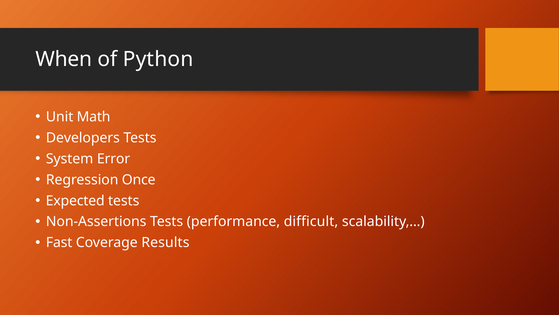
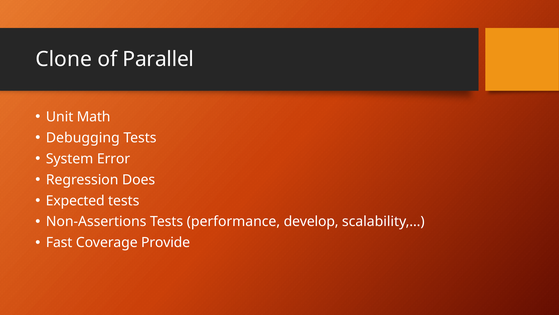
When: When -> Clone (64, 59)
Python: Python -> Parallel (158, 59)
Developers: Developers -> Debugging (83, 138)
Once: Once -> Does (139, 179)
difficult: difficult -> develop (311, 221)
Results: Results -> Provide (166, 242)
